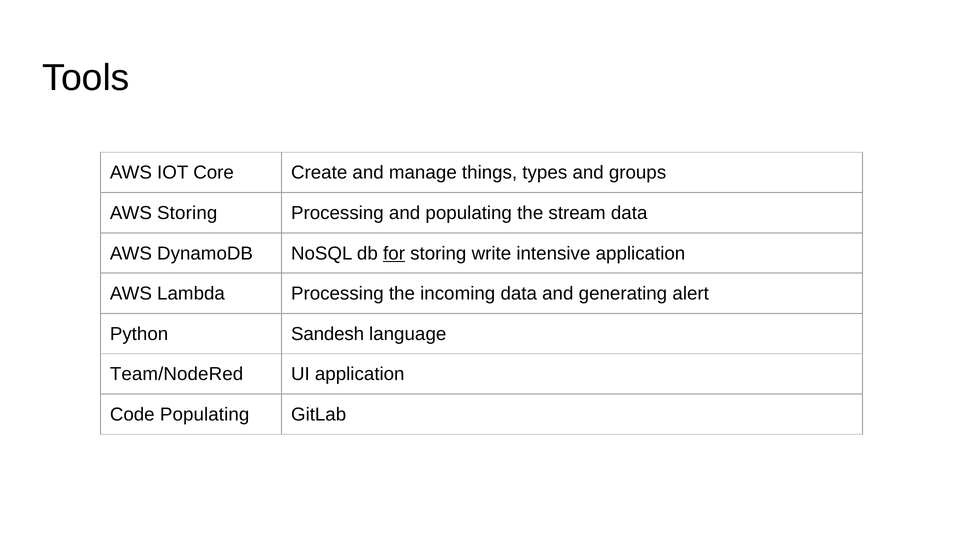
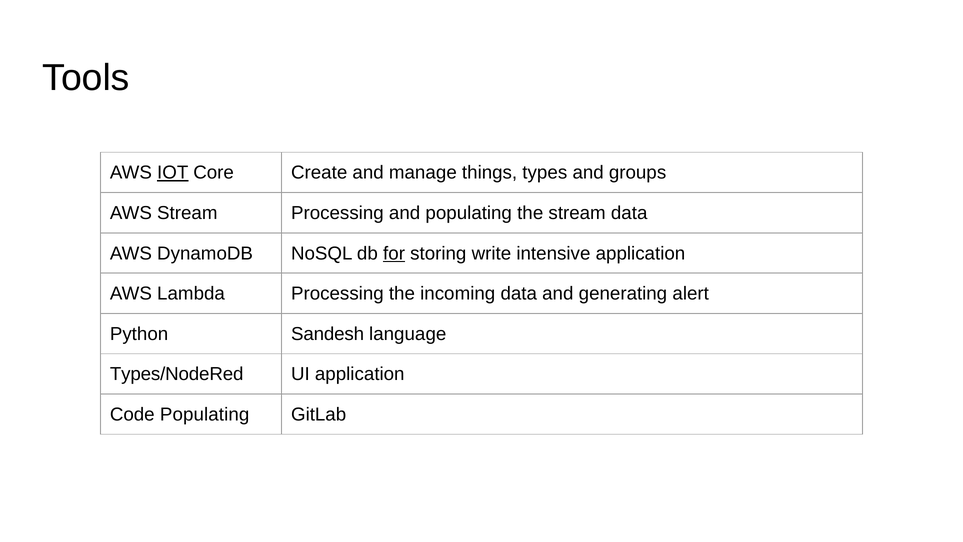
IOT underline: none -> present (173, 173)
AWS Storing: Storing -> Stream (187, 213)
Team/NodeRed: Team/NodeRed -> Types/NodeRed (177, 374)
